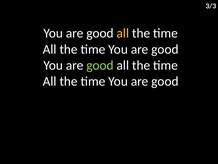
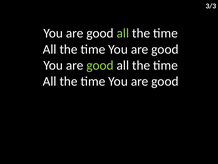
all colour: yellow -> light green (123, 33)
